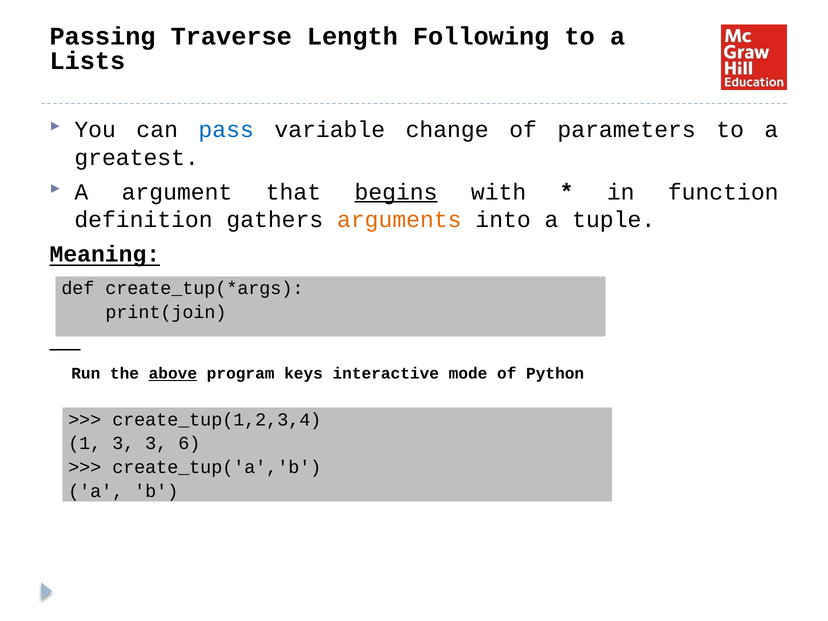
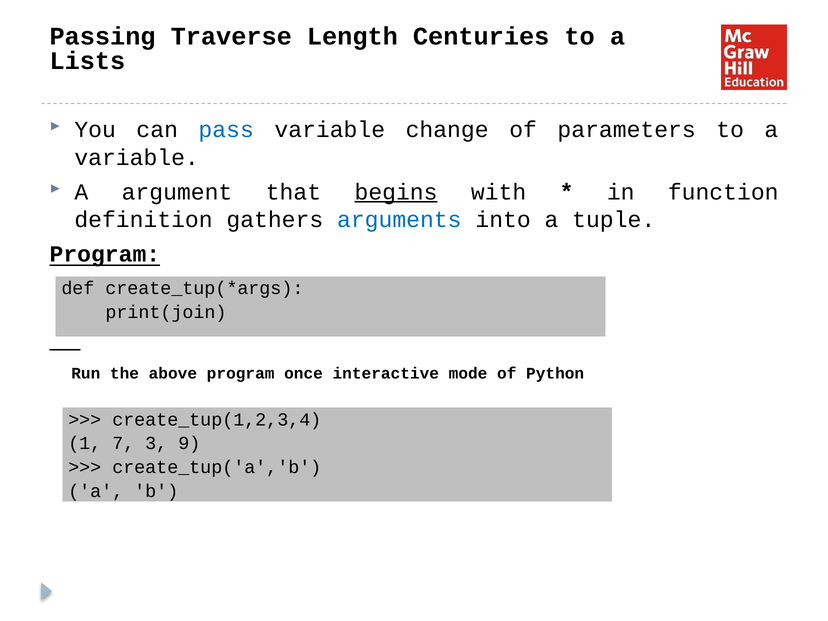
Following: Following -> Centuries (481, 36)
greatest: greatest -> variable (137, 158)
arguments colour: orange -> blue (399, 220)
Meaning: Meaning -> Program (105, 254)
above underline: present -> none (173, 374)
keys: keys -> once (304, 374)
1 3: 3 -> 7 (123, 443)
6: 6 -> 9 (189, 443)
